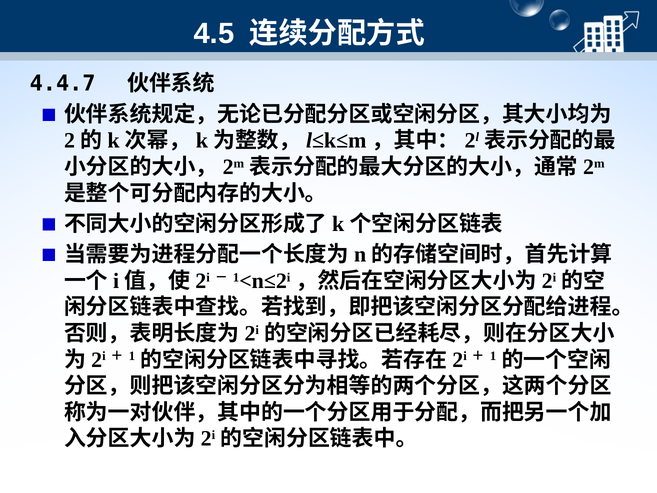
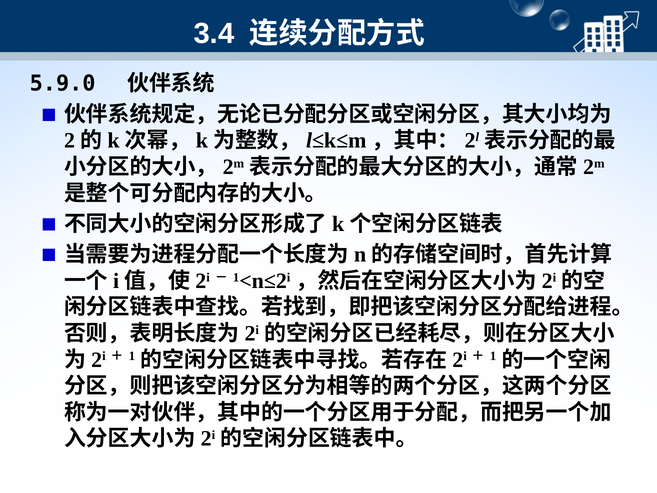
4.5: 4.5 -> 3.4 (214, 34)
4.4.7: 4.4.7 -> 5.9.0 (63, 84)
